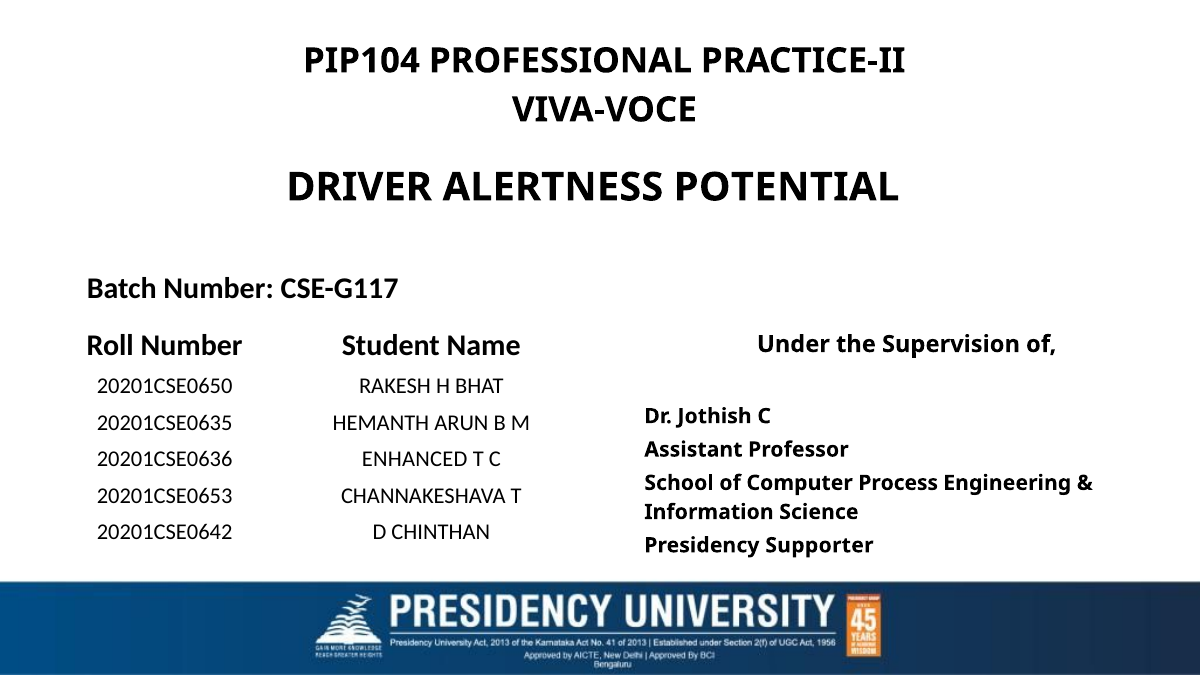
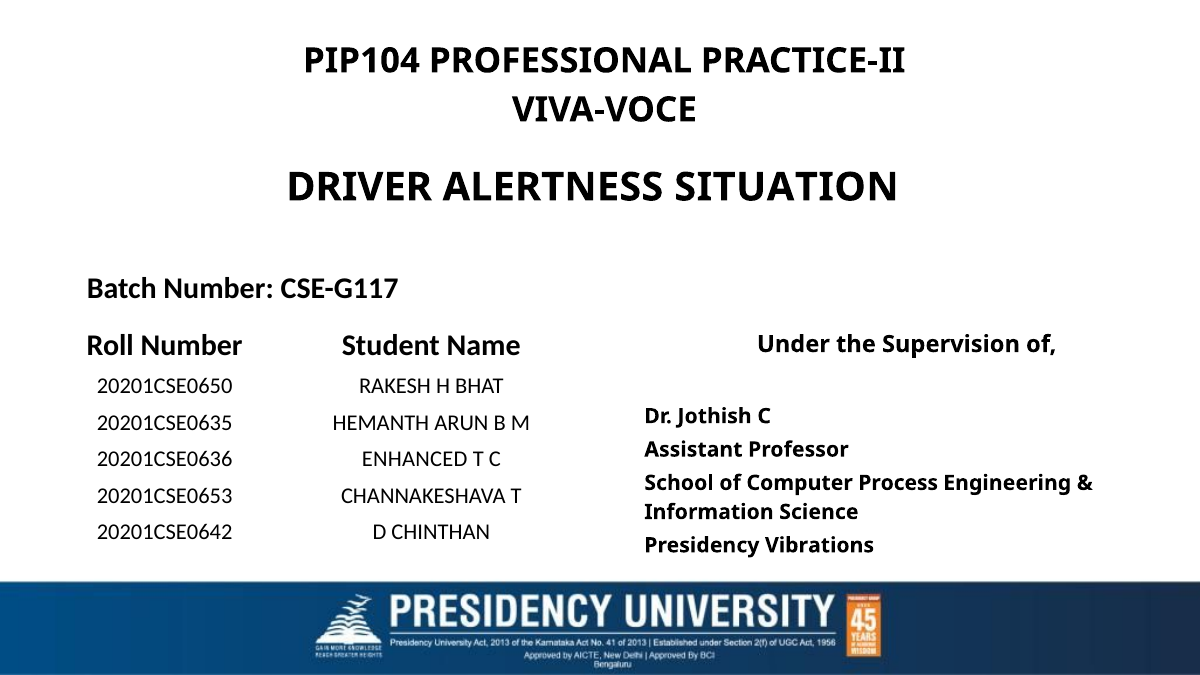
POTENTIAL: POTENTIAL -> SITUATION (786, 187)
Supporter: Supporter -> Vibrations (820, 545)
